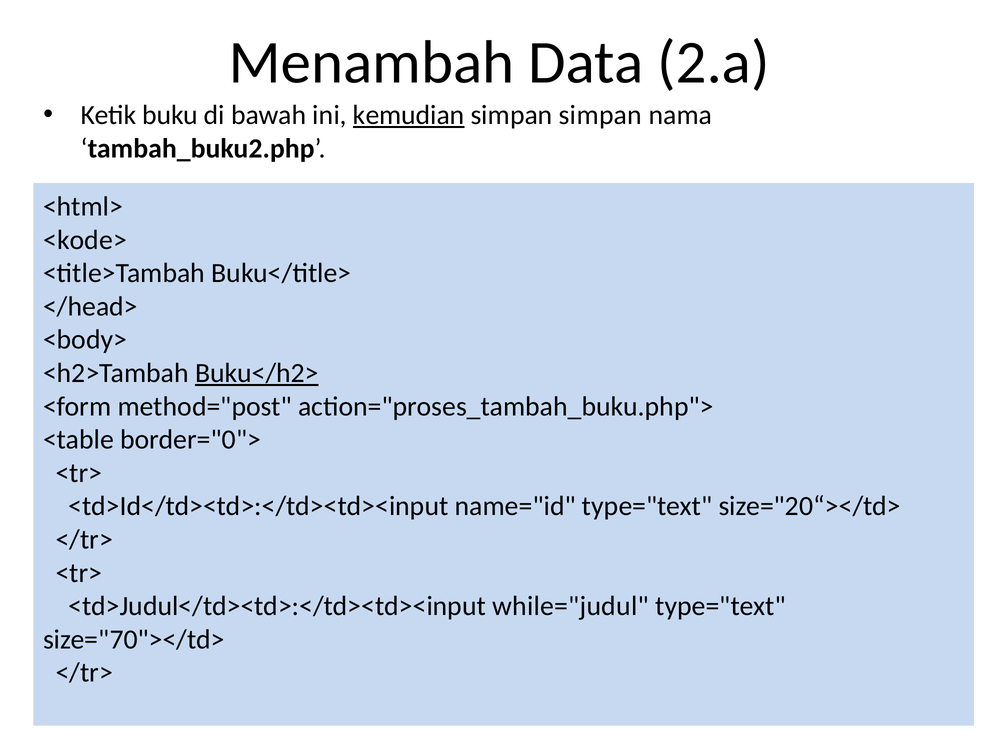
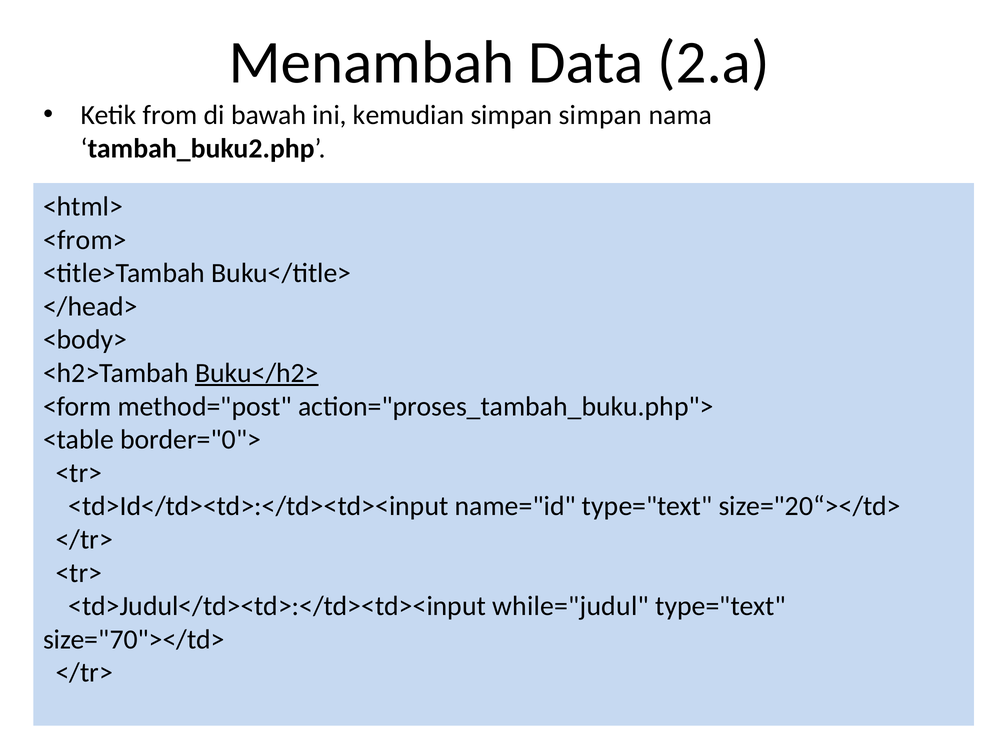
buku: buku -> from (170, 115)
kemudian underline: present -> none (409, 115)
<kode>: <kode> -> <from> (85, 240)
